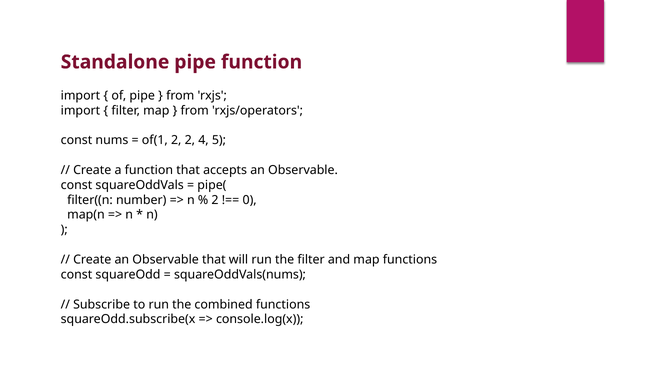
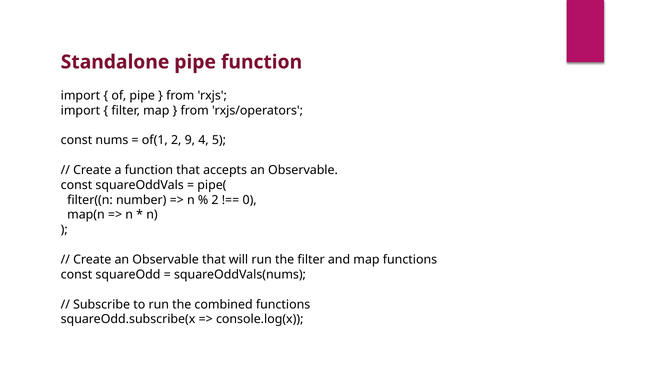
2 2: 2 -> 9 (190, 140)
